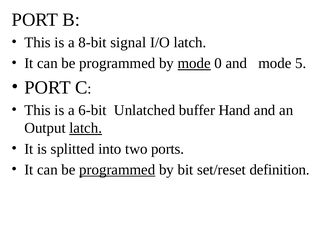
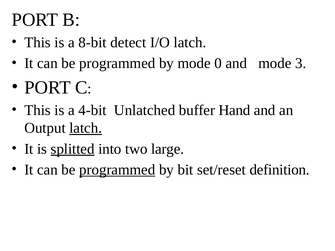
signal: signal -> detect (128, 43)
mode underline: present -> none (194, 63)
5: 5 -> 3 (301, 63)
6-bit: 6-bit -> 4-bit (92, 110)
splitted underline: none -> present (73, 149)
ports: ports -> large (168, 149)
